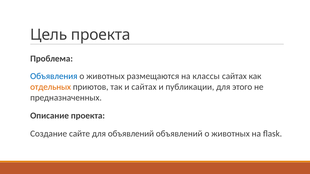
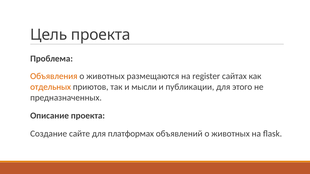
Объявления colour: blue -> orange (54, 76)
классы: классы -> register (206, 76)
и сайтах: сайтах -> мысли (144, 87)
для объявлений: объявлений -> платформах (131, 134)
